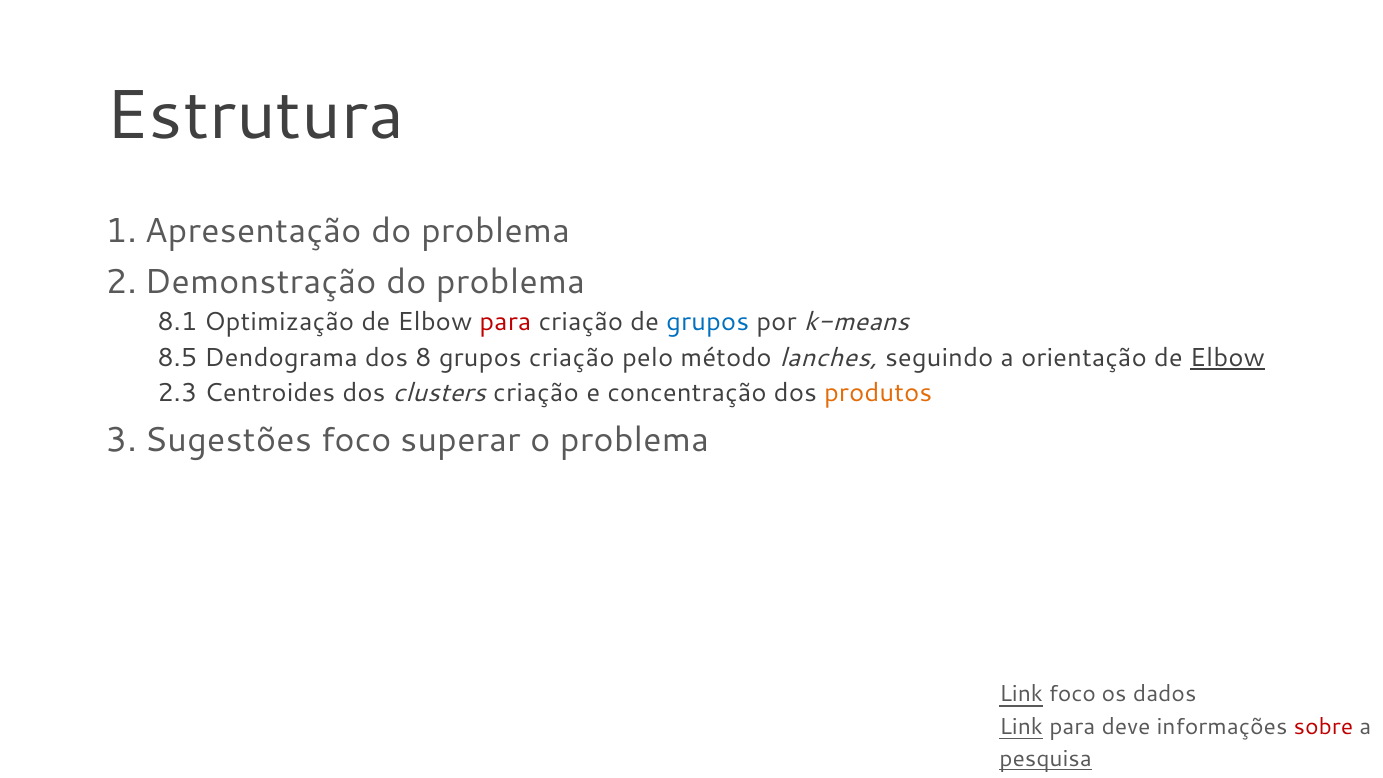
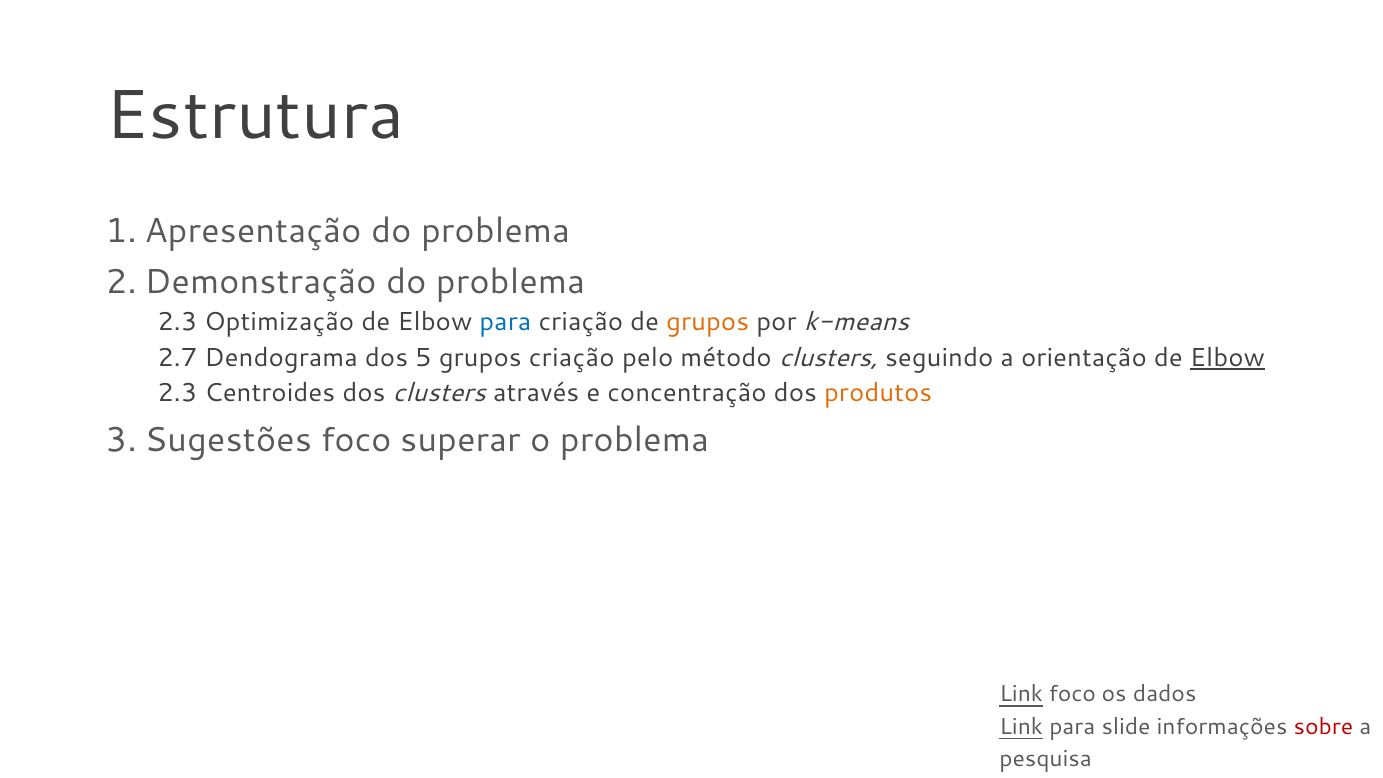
8.1: 8.1 -> 2.3 (177, 322)
para colour: red -> blue (505, 322)
grupos colour: blue -> orange (708, 322)
8.5: 8.5 -> 2.7 (177, 358)
8: 8 -> 5 (423, 358)
método lanches: lanches -> clusters (829, 358)
clusters criação: criação -> através (536, 393)
deve: deve -> slide (1126, 727)
pesquisa underline: present -> none (1046, 759)
